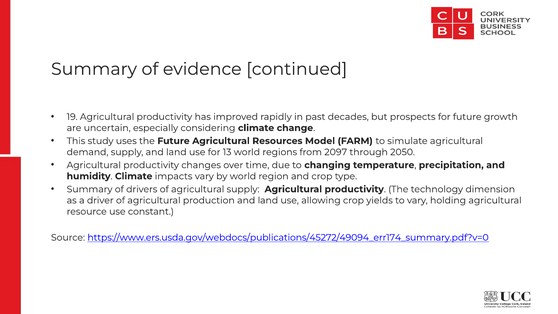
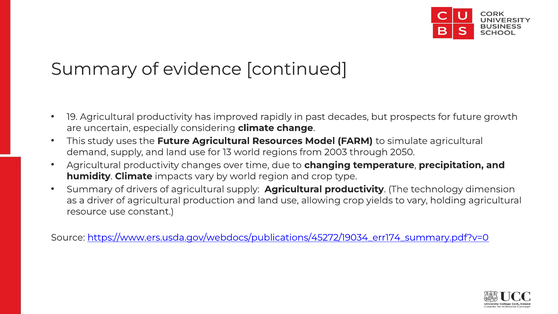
2097: 2097 -> 2003 (336, 152)
https://www.ers.usda.gov/webdocs/publications/45272/49094_err174_summary.pdf?v=0: https://www.ers.usda.gov/webdocs/publications/45272/49094_err174_summary.pdf?v=0 -> https://www.ers.usda.gov/webdocs/publications/45272/19034_err174_summary.pdf?v=0 (288, 237)
